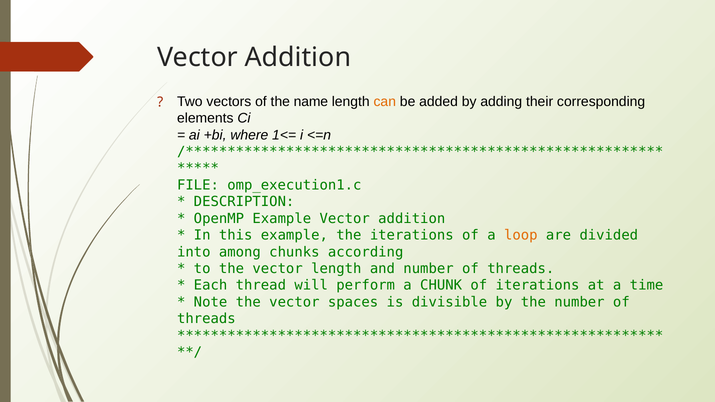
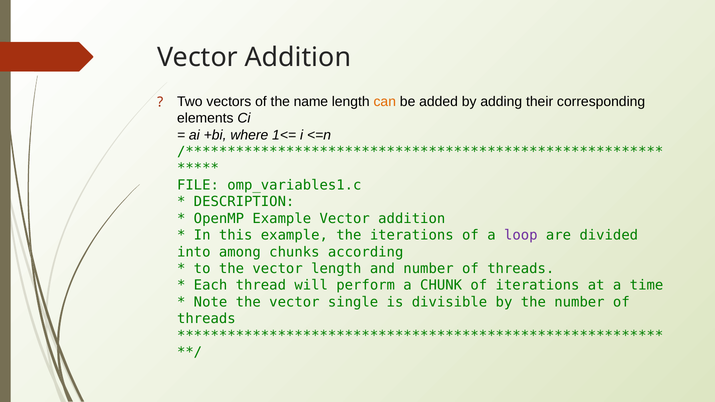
omp_execution1.c: omp_execution1.c -> omp_variables1.c (294, 185)
loop colour: orange -> purple (521, 235)
spaces: spaces -> single (353, 302)
